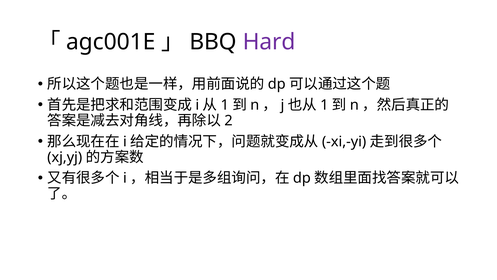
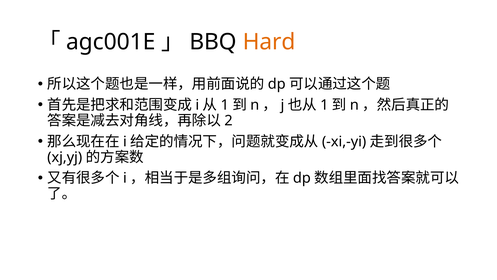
Hard colour: purple -> orange (269, 42)
